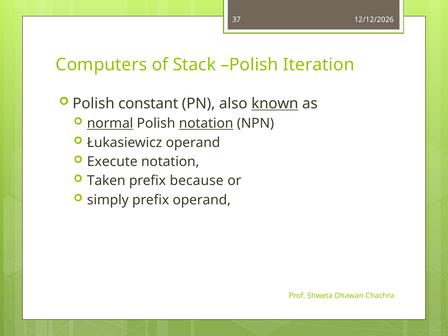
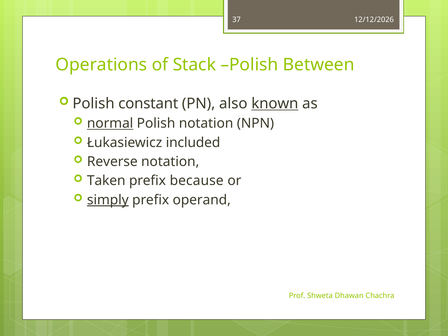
Computers: Computers -> Operations (101, 65)
Iteration: Iteration -> Between (319, 65)
notation underline: present -> none (206, 123)
Łukasiewicz operand: operand -> included (193, 143)
Execute: Execute -> Reverse (112, 162)
simply underline: none -> present (108, 200)
